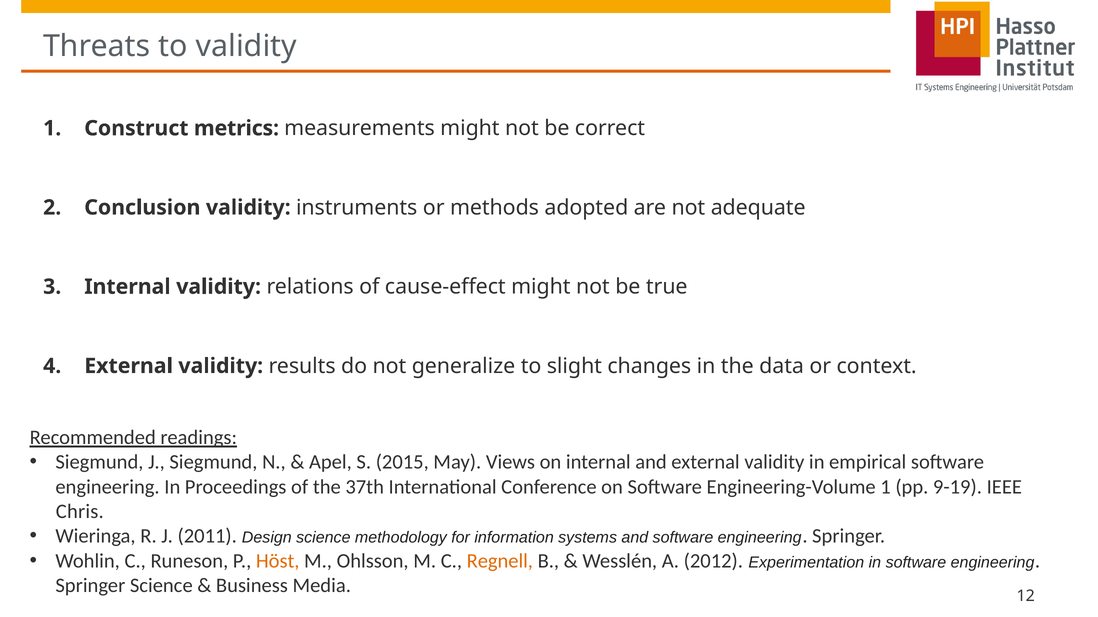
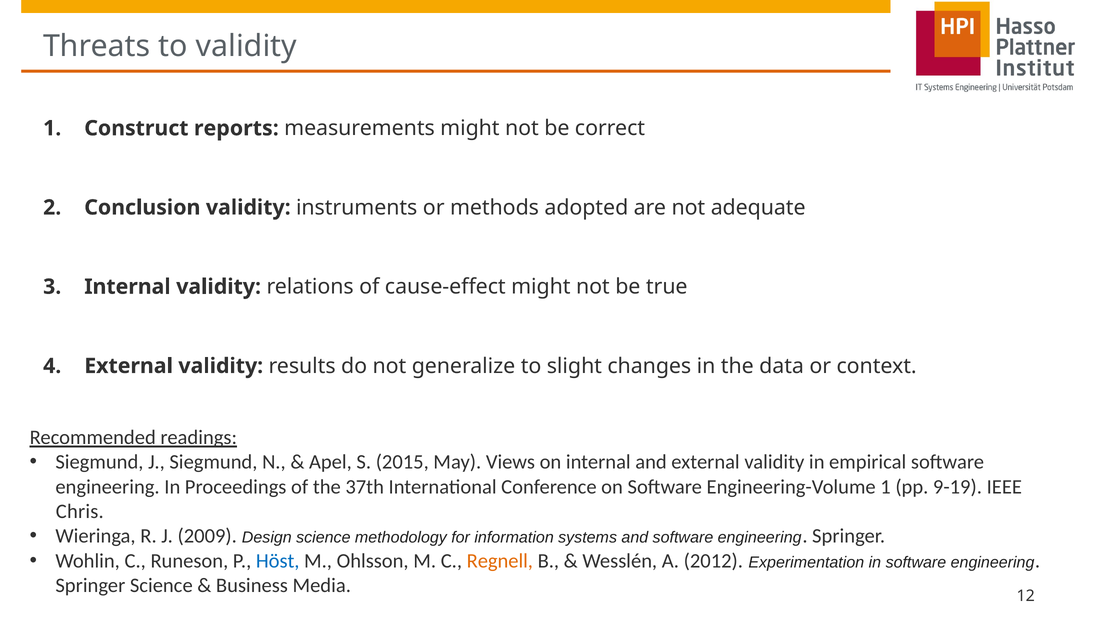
metrics: metrics -> reports (236, 128)
2011: 2011 -> 2009 (207, 537)
Höst colour: orange -> blue (278, 561)
